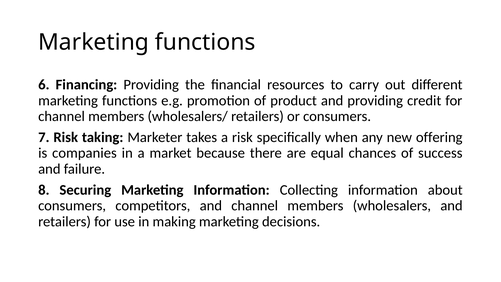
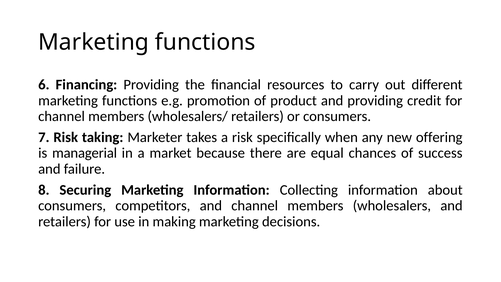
companies: companies -> managerial (85, 153)
